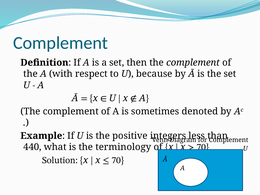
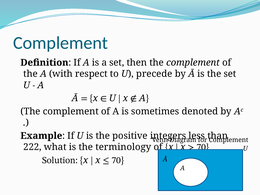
because: because -> precede (154, 74)
440: 440 -> 222 (32, 147)
